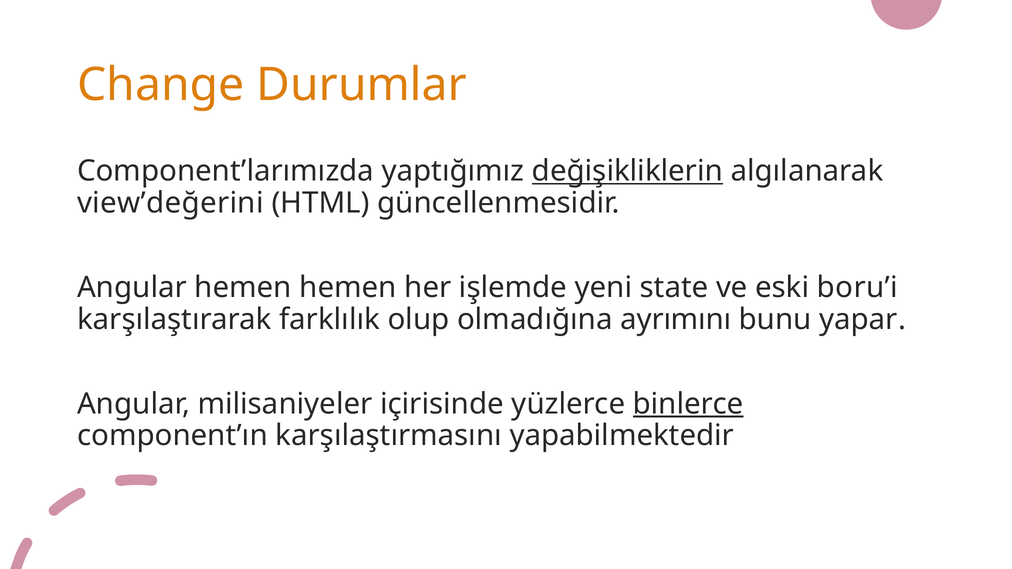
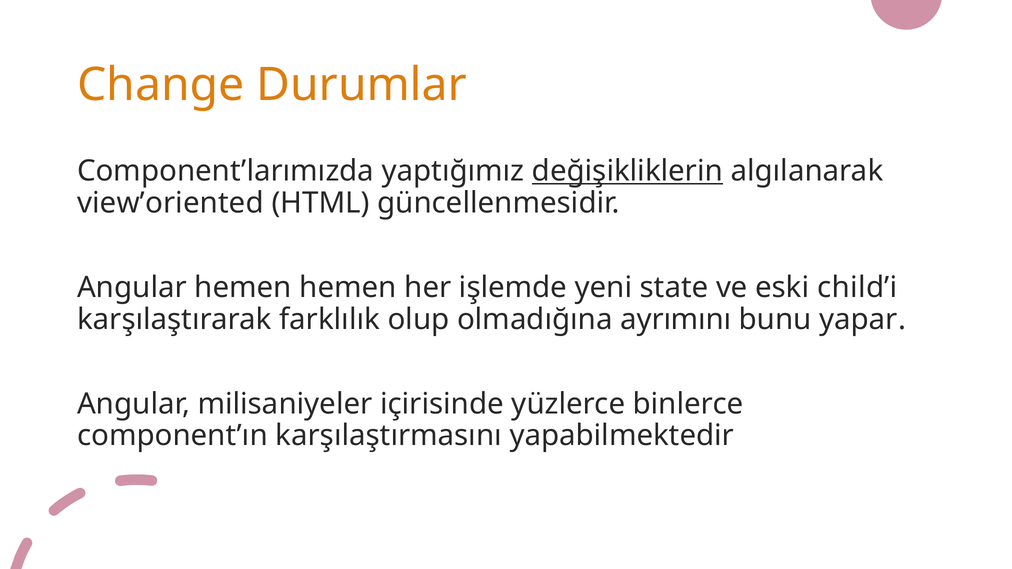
view’değerini: view’değerini -> view’oriented (171, 203)
boru’i: boru’i -> child’i (857, 288)
binlerce underline: present -> none (688, 404)
